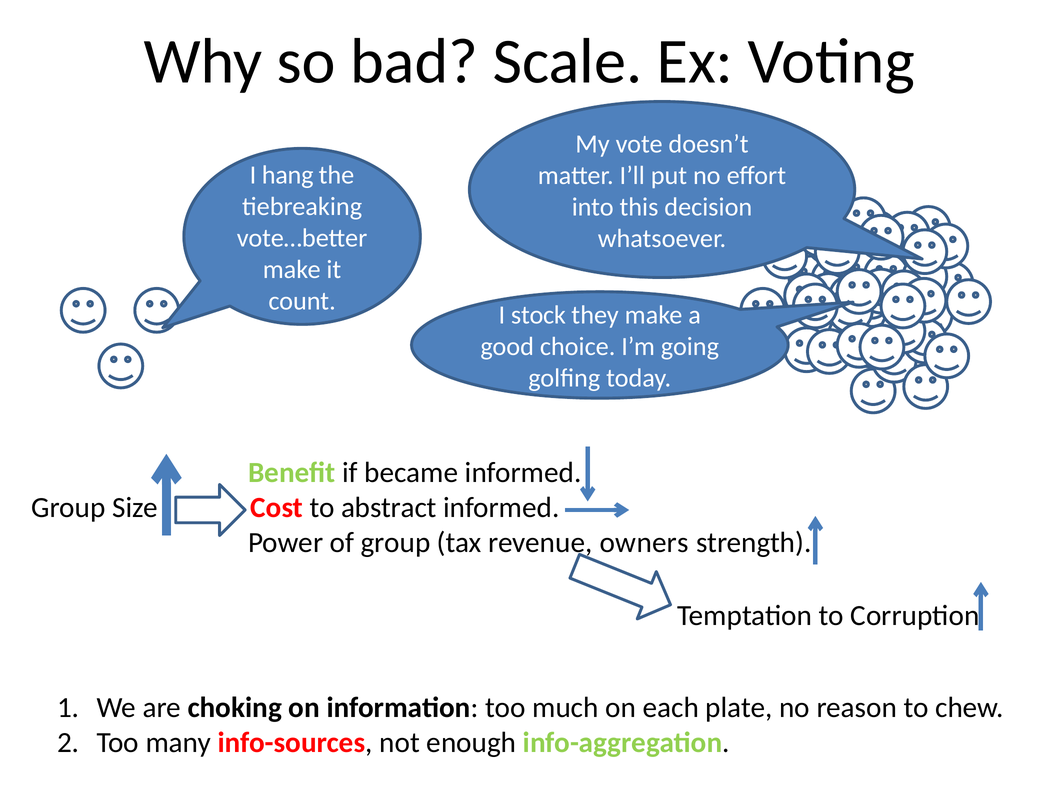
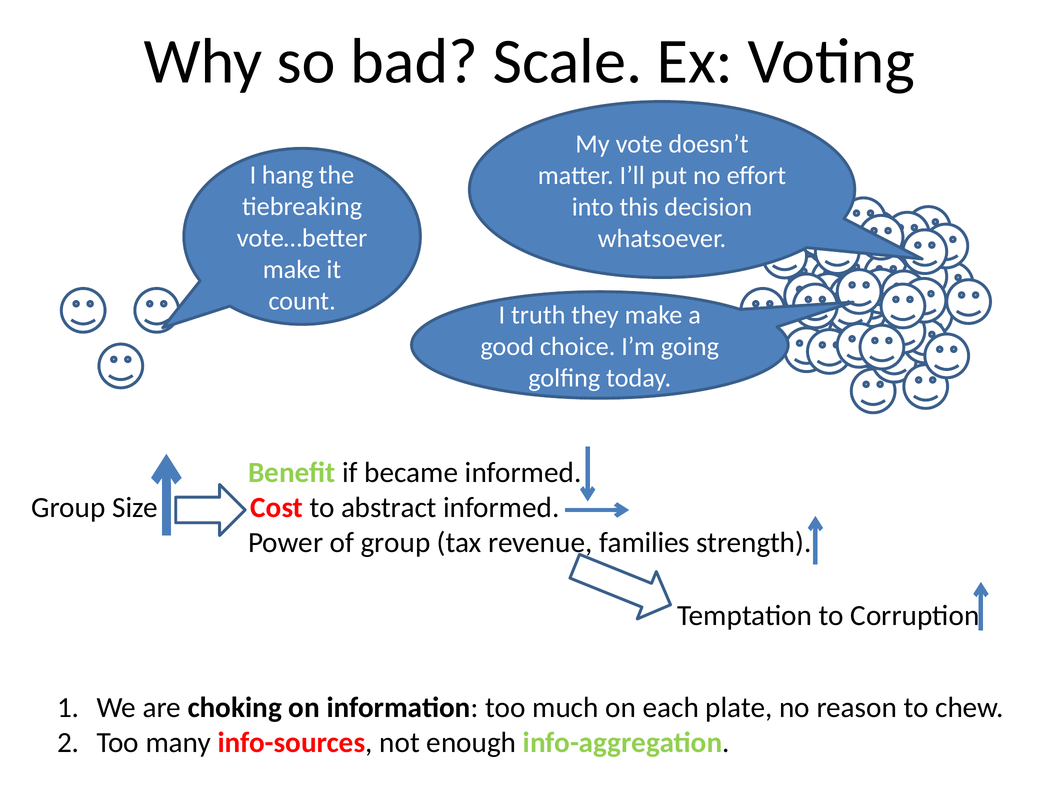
stock: stock -> truth (538, 315)
owners: owners -> families (645, 543)
